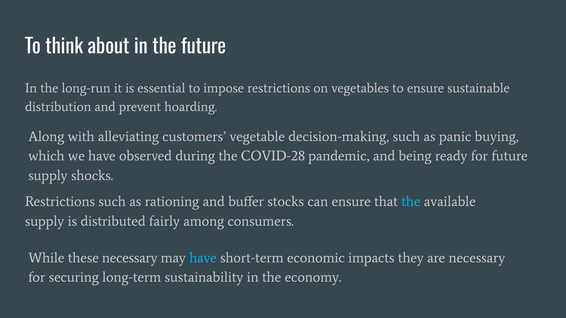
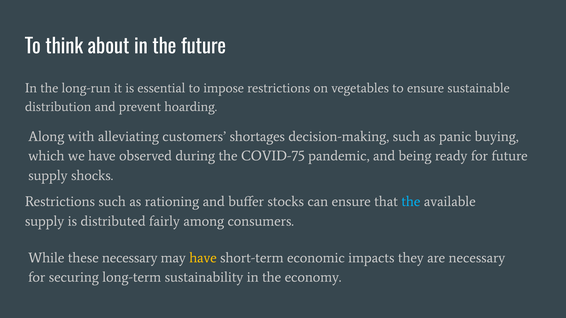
vegetable: vegetable -> shortages (257, 137)
COVID-28: COVID-28 -> COVID-75 (273, 156)
have colour: light blue -> yellow (203, 258)
